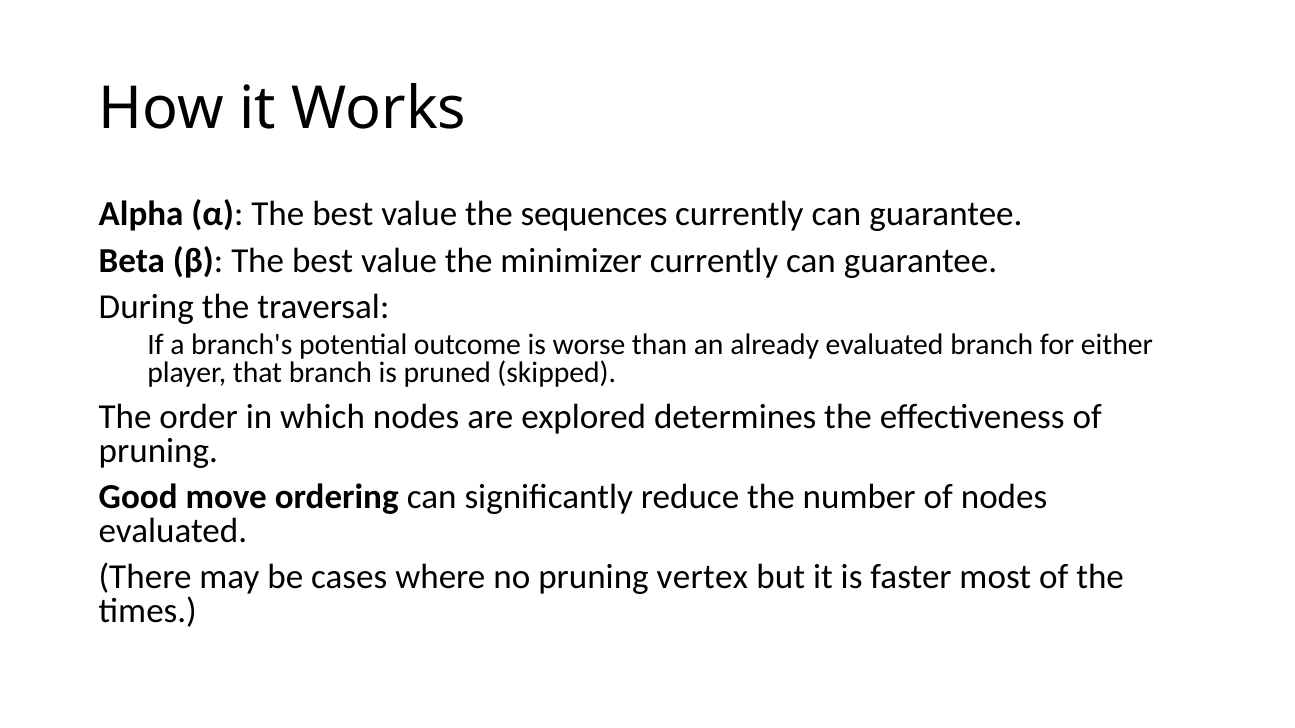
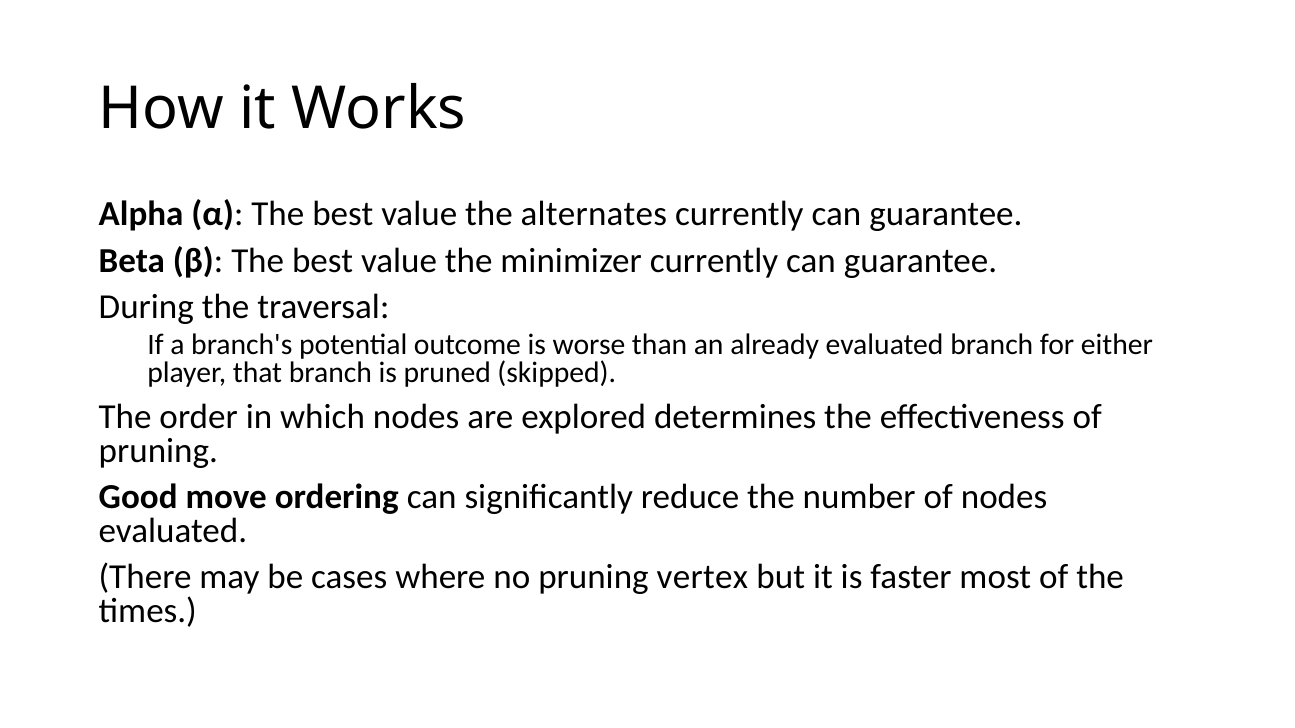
sequences: sequences -> alternates (594, 214)
